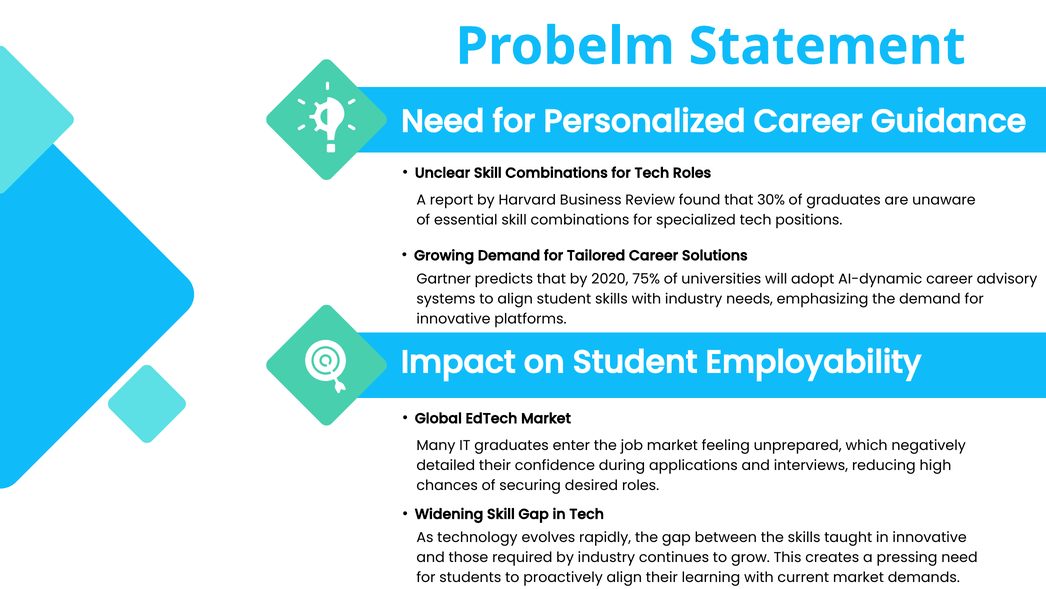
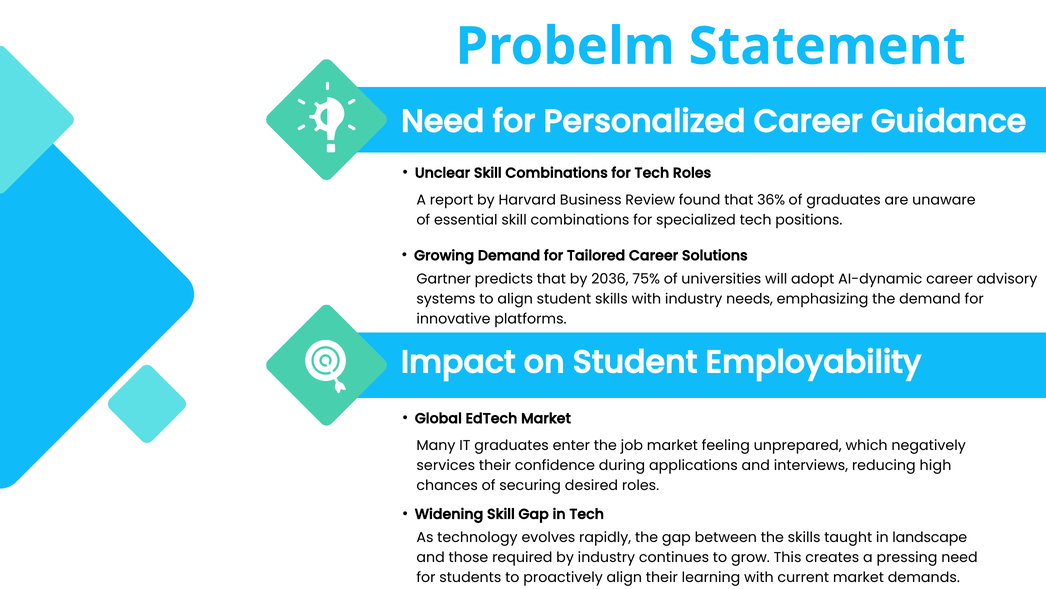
30%: 30% -> 36% (771, 200)
2020: 2020 -> 2036 (610, 279)
detailed: detailed -> services (446, 465)
in innovative: innovative -> landscape (930, 537)
